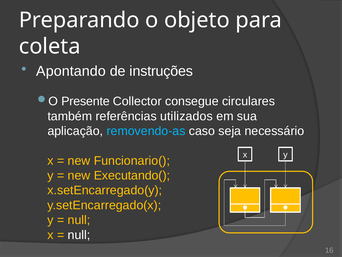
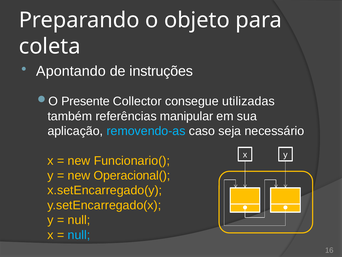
circulares: circulares -> utilizadas (248, 101)
utilizados: utilizados -> manipular (187, 116)
Executando(: Executando( -> Operacional( (132, 175)
null colour: white -> light blue (79, 234)
